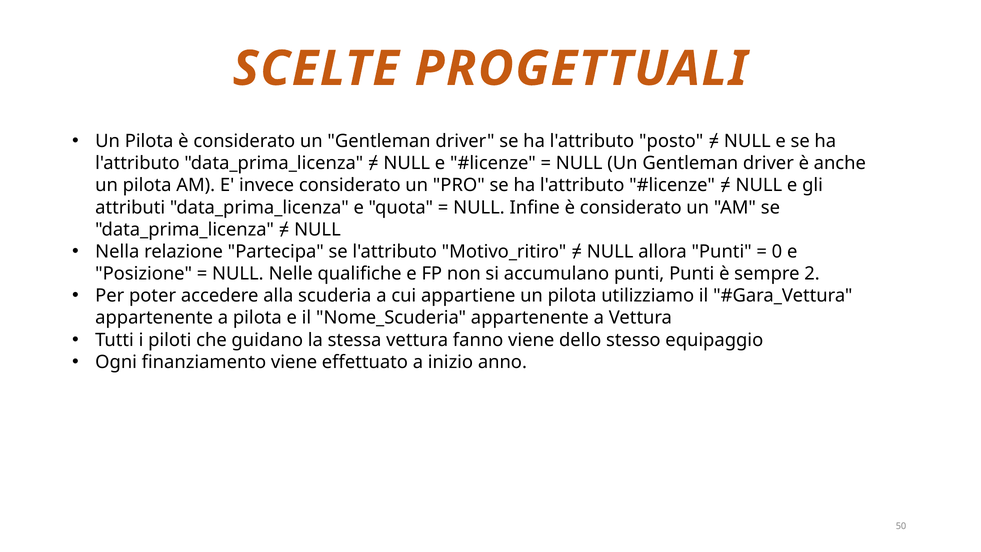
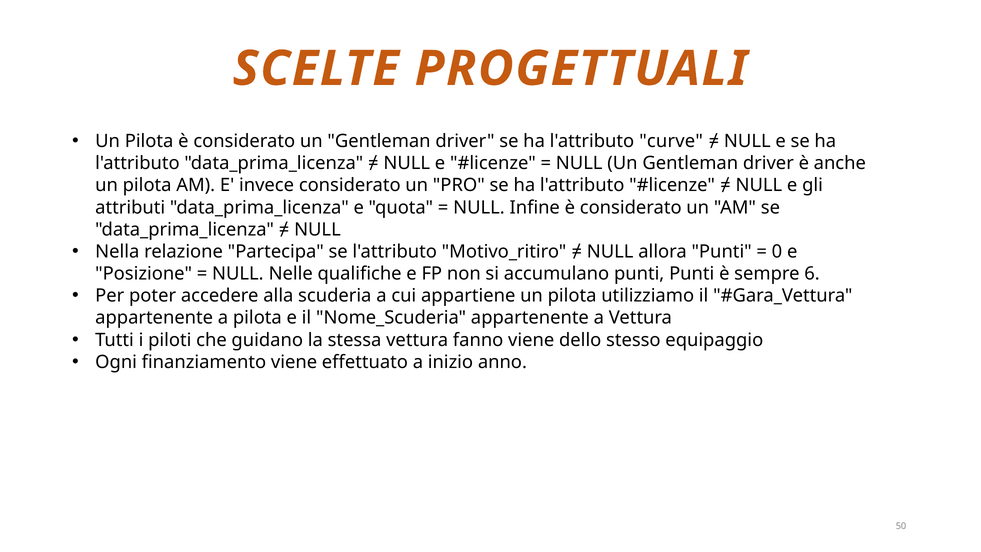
posto: posto -> curve (671, 141)
2: 2 -> 6 (812, 274)
